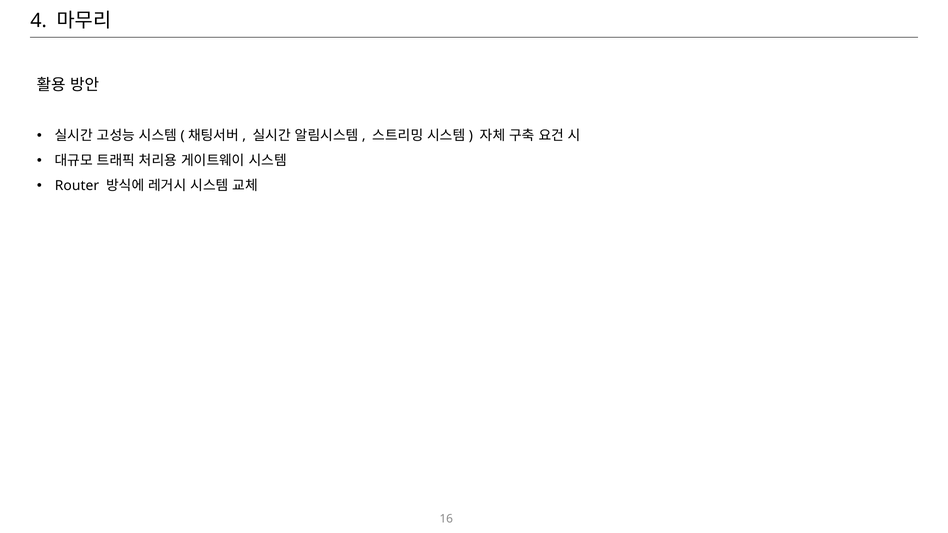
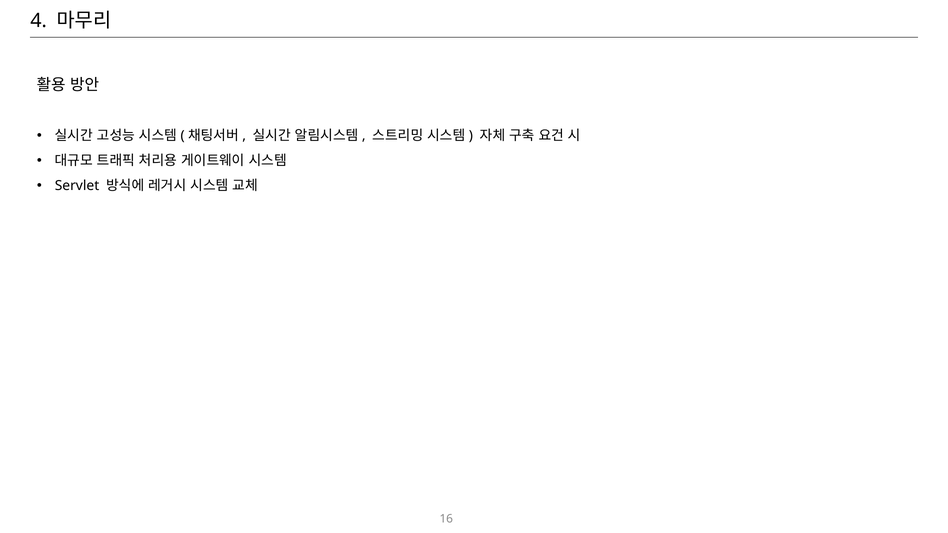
Router: Router -> Servlet (77, 186)
